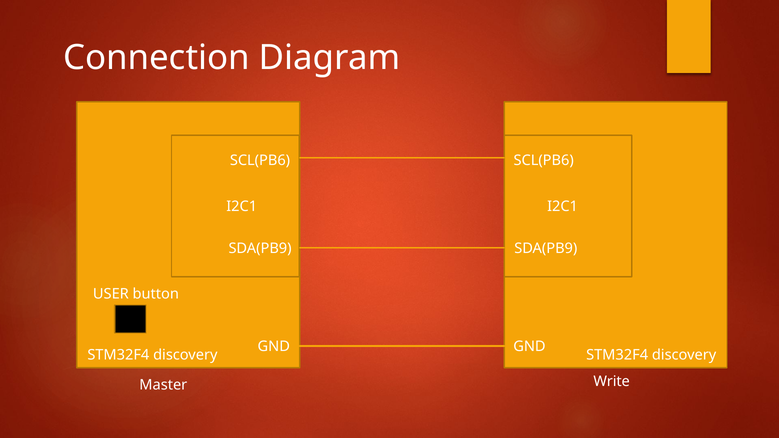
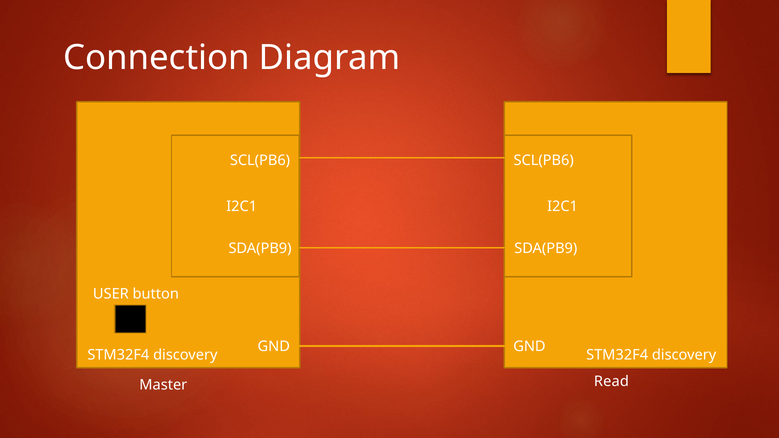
Write: Write -> Read (611, 382)
